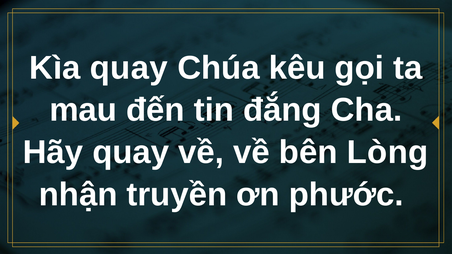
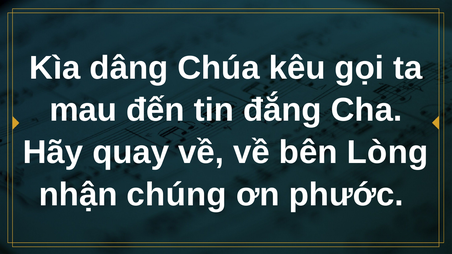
Kìa quay: quay -> dâng (129, 68)
truyền: truyền -> chúng (177, 195)
